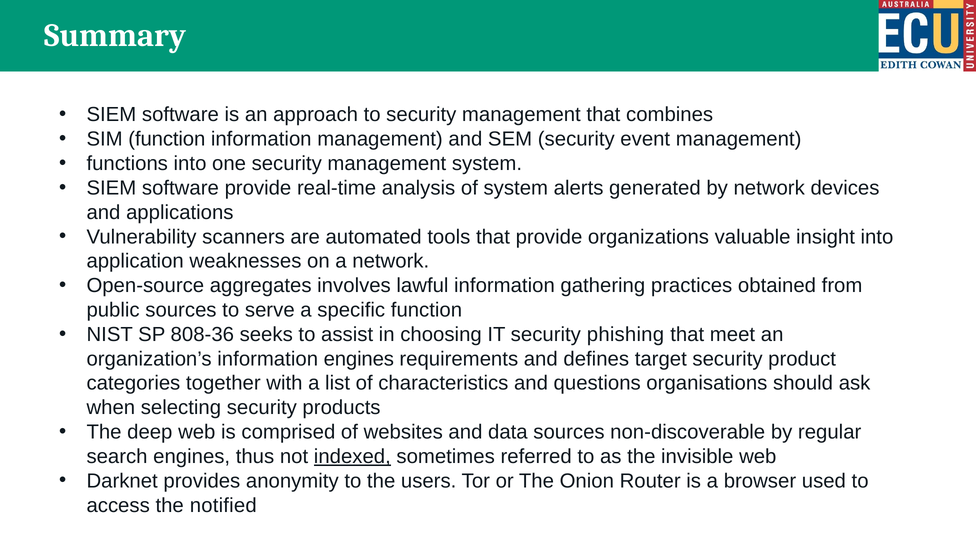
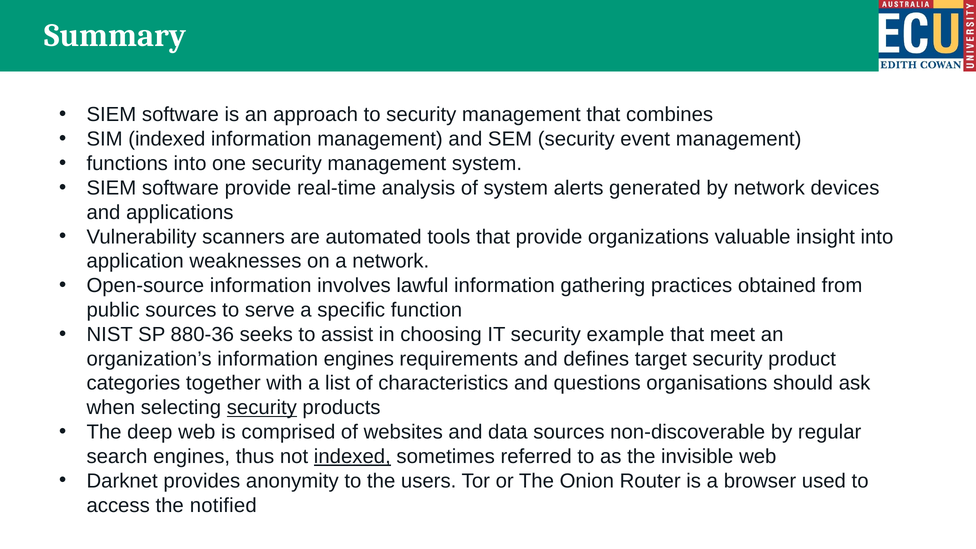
SIM function: function -> indexed (167, 139)
Open-source aggregates: aggregates -> information (261, 286)
808-36: 808-36 -> 880-36 (202, 334)
phishing: phishing -> example (625, 334)
security underline: none -> present (262, 408)
